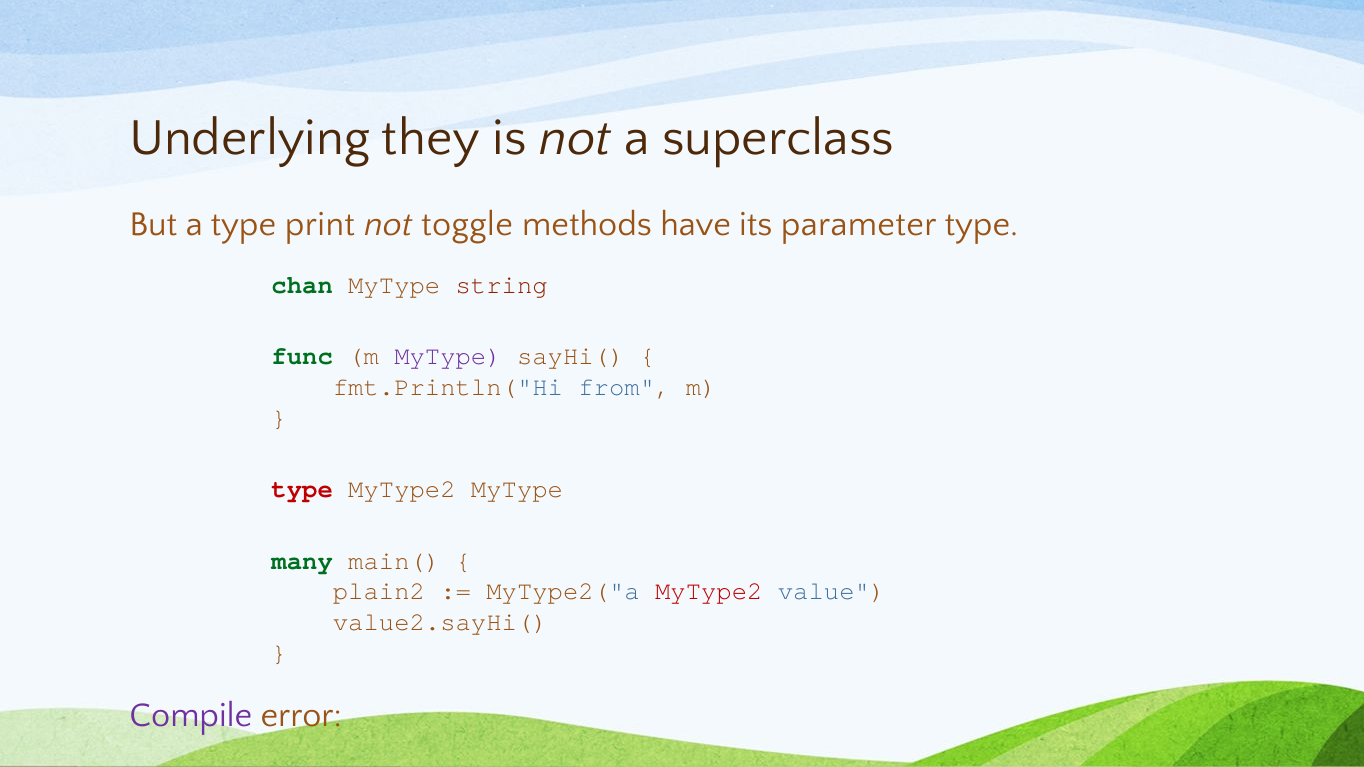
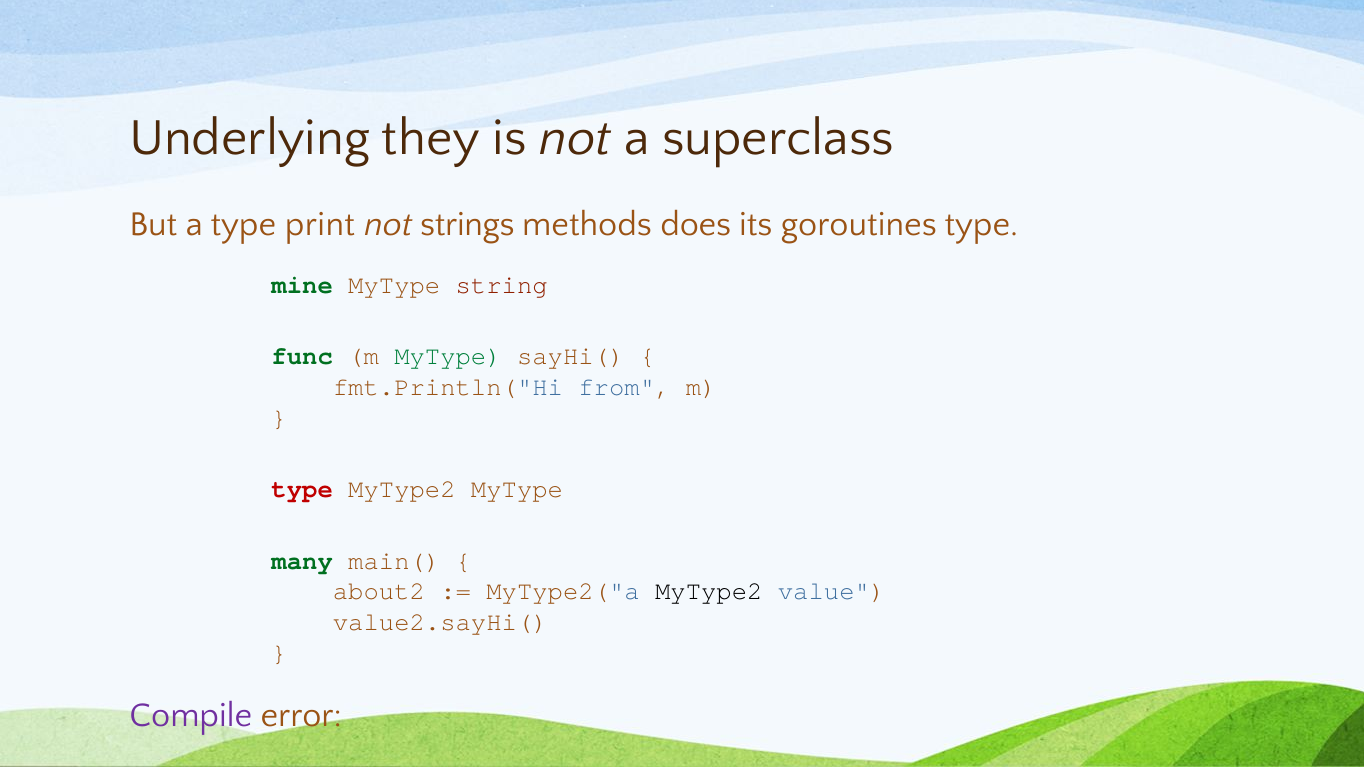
toggle: toggle -> strings (467, 224)
have: have -> does (696, 224)
parameter: parameter -> goroutines (859, 224)
chan: chan -> mine (302, 285)
MyType colour: purple -> green (448, 356)
plain2: plain2 -> about2 (379, 592)
MyType2 colour: red -> black (709, 592)
